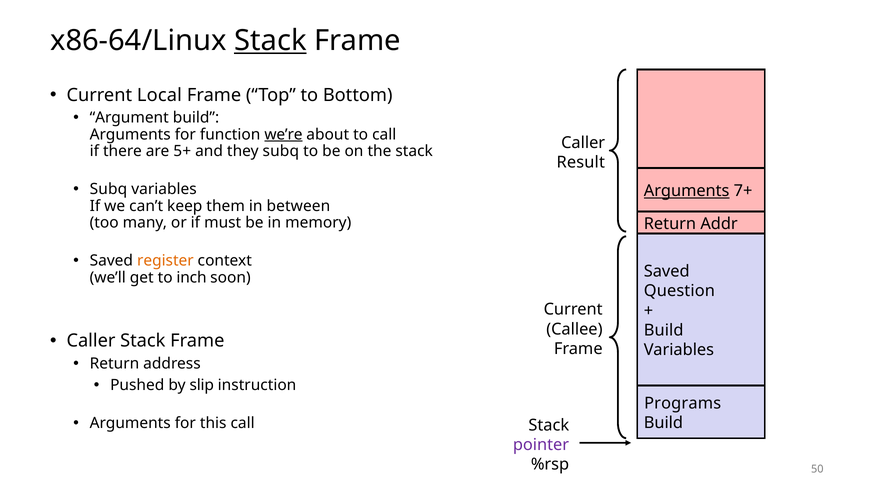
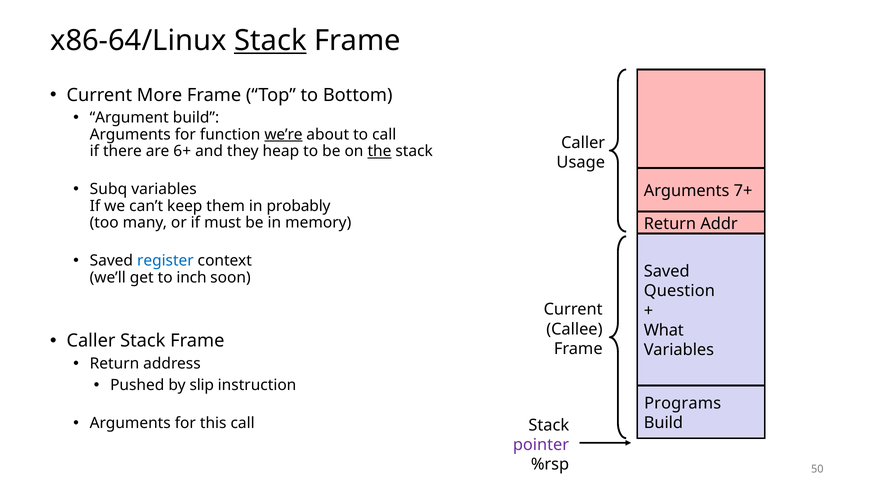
Local: Local -> More (160, 95)
5+: 5+ -> 6+ (182, 151)
they subq: subq -> heap (281, 151)
the underline: none -> present (379, 151)
Result: Result -> Usage (581, 162)
Arguments underline: present -> none (687, 191)
between: between -> probably (299, 206)
register colour: orange -> blue (165, 261)
Build: Build -> What (664, 330)
